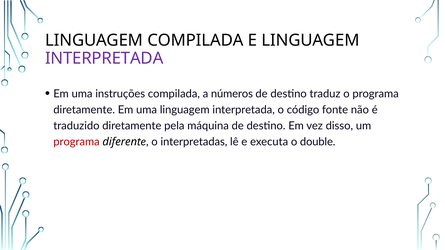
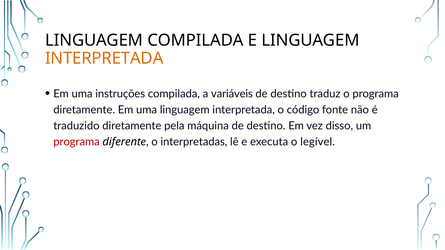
INTERPRETADA colour: purple -> orange (104, 58)
números: números -> variáveis (232, 94)
double: double -> legível (318, 142)
